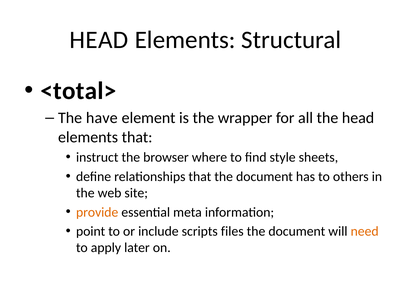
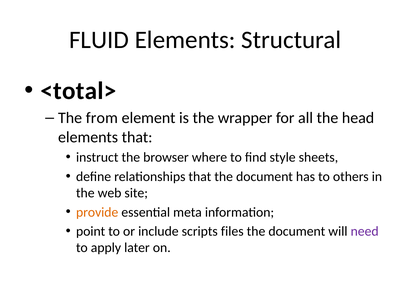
HEAD: HEAD -> FLUID (99, 40)
have: have -> from (102, 118)
need colour: orange -> purple (365, 232)
